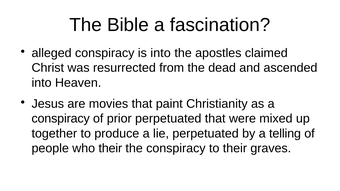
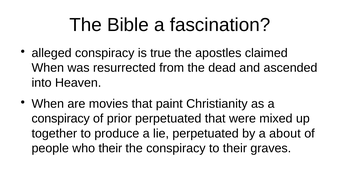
is into: into -> true (161, 53)
Christ: Christ -> When (48, 68)
Jesus: Jesus -> When (48, 104)
telling: telling -> about (285, 134)
